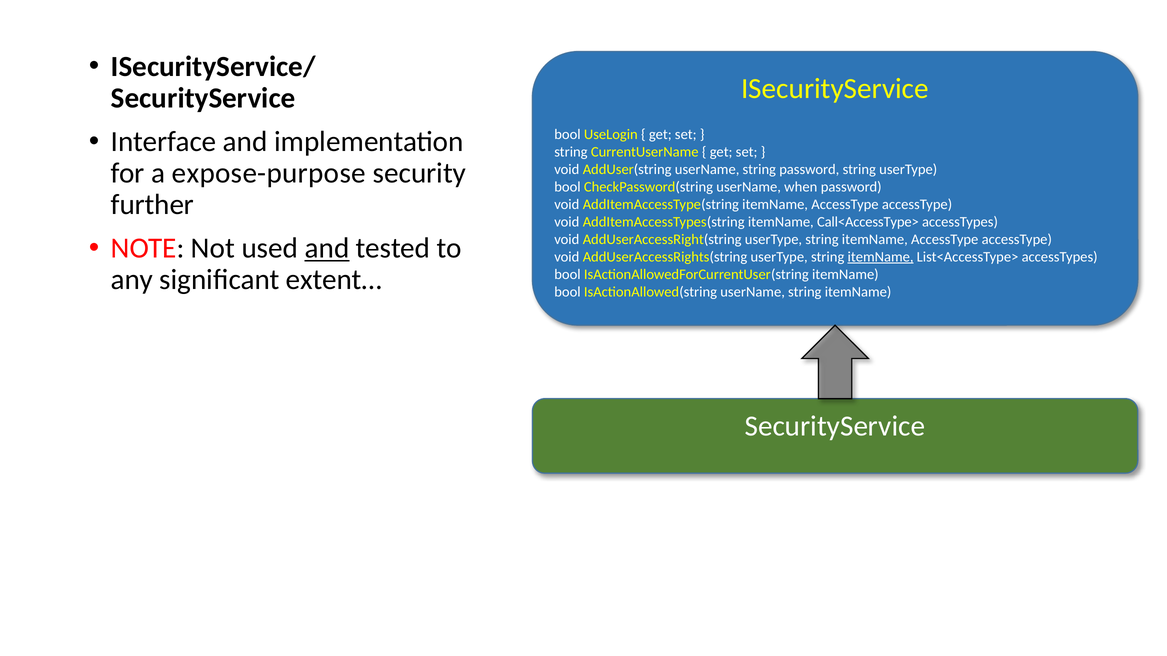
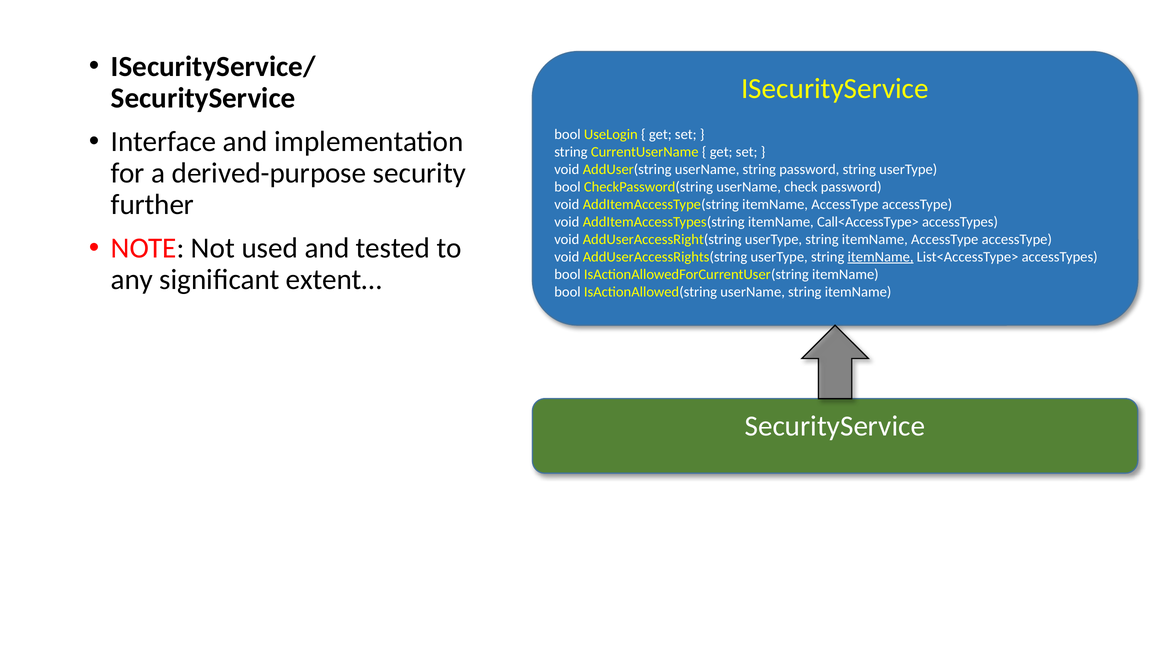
expose-purpose: expose-purpose -> derived-purpose (269, 173)
when: when -> check (801, 187)
and underline: present -> none (327, 248)
